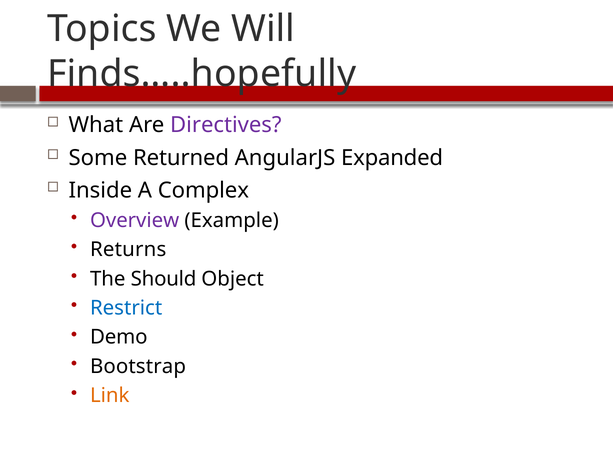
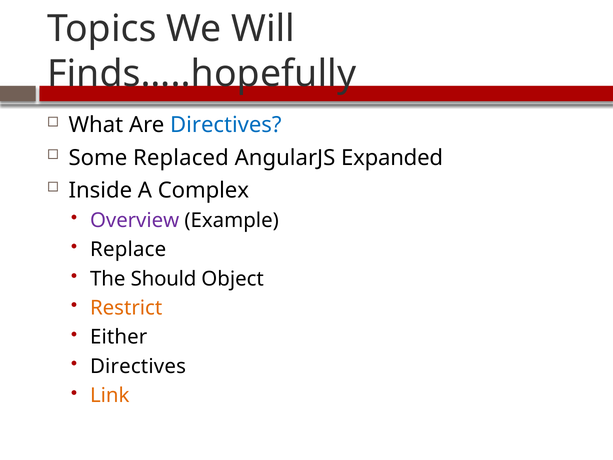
Directives colour: purple -> blue (226, 125)
Returned: Returned -> Replaced (181, 158)
Returns: Returns -> Replace (128, 249)
Restrict colour: blue -> orange (126, 308)
Demo: Demo -> Either (119, 337)
Bootstrap: Bootstrap -> Directives (138, 366)
